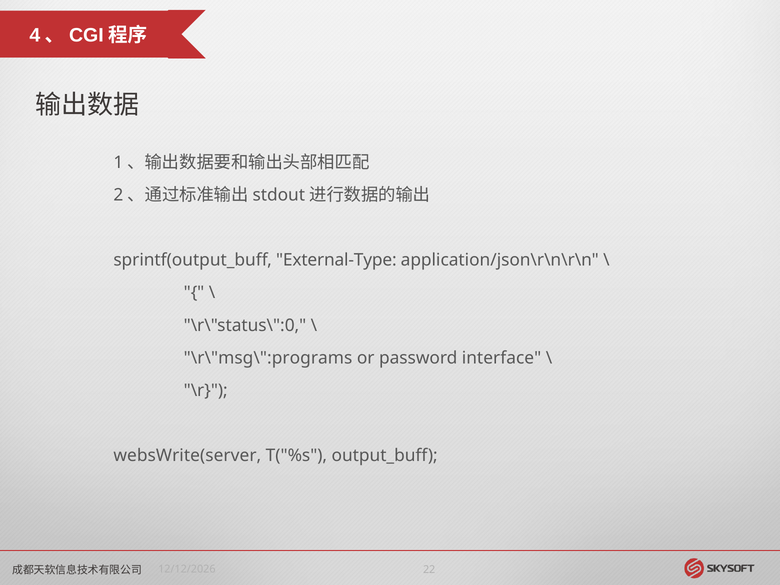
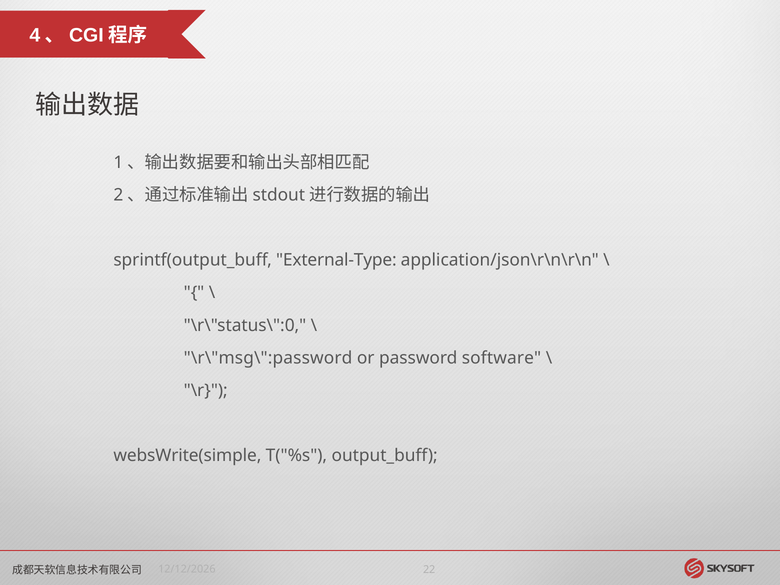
\r\"msg\":programs: \r\"msg\":programs -> \r\"msg\":password (268, 358)
interface: interface -> software (501, 358)
websWrite(server: websWrite(server -> websWrite(simple (187, 455)
